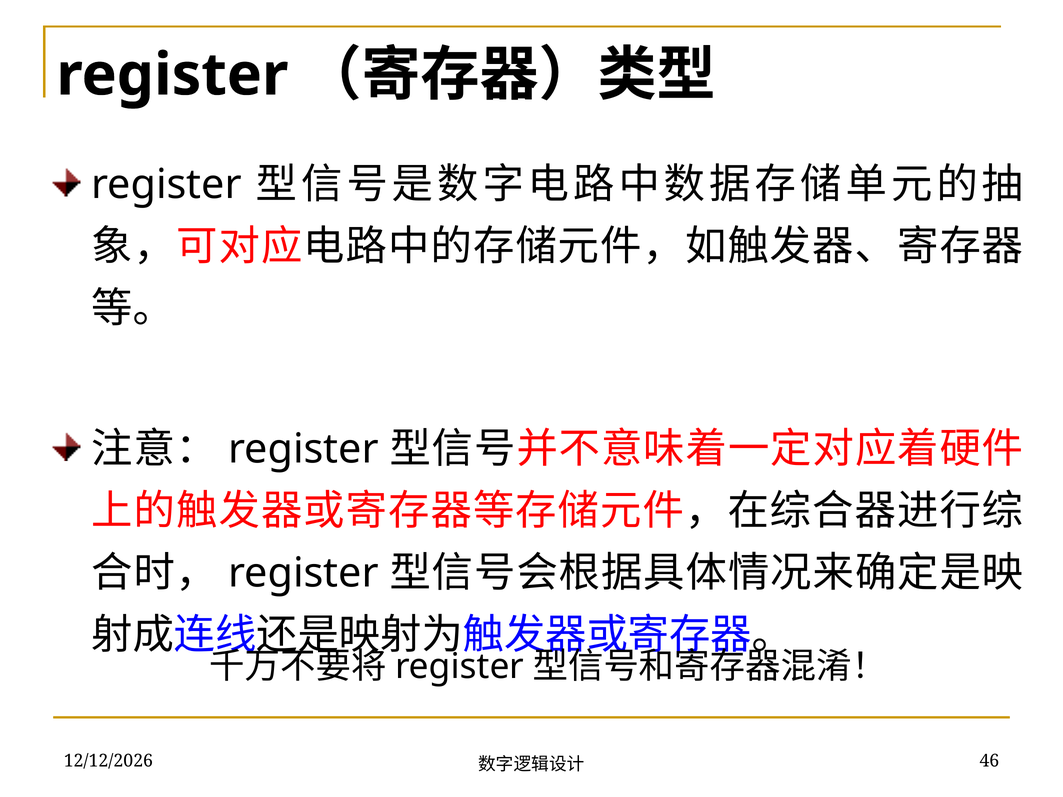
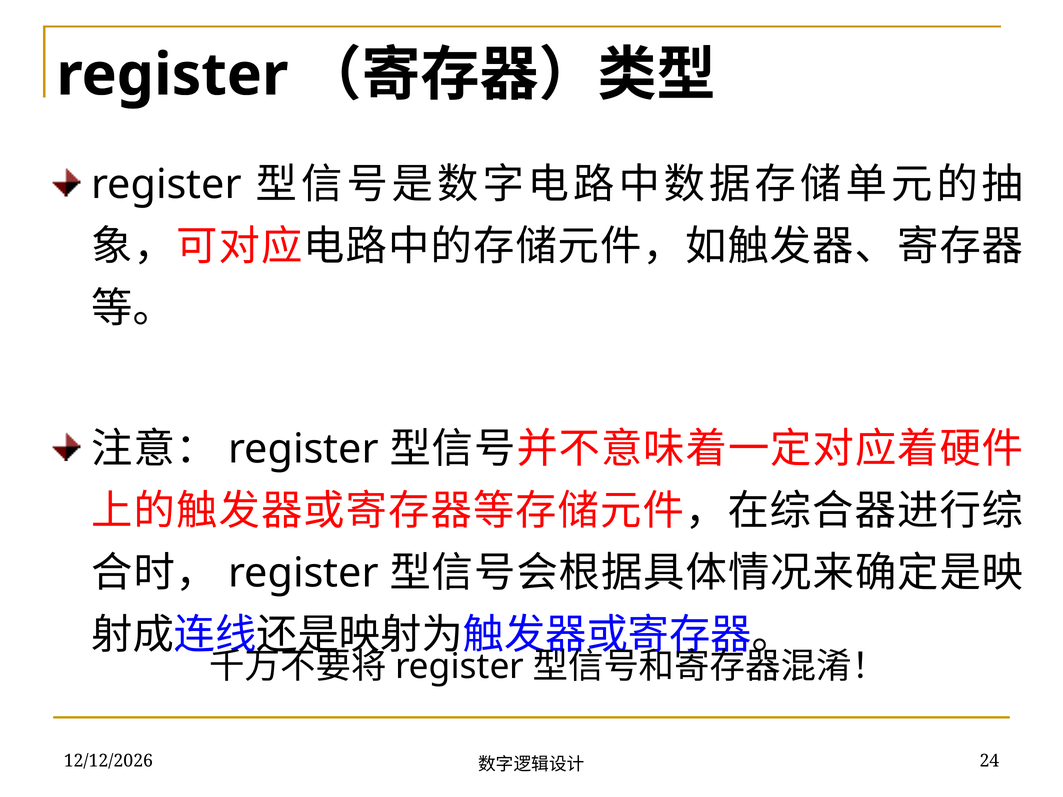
46: 46 -> 24 (989, 761)
